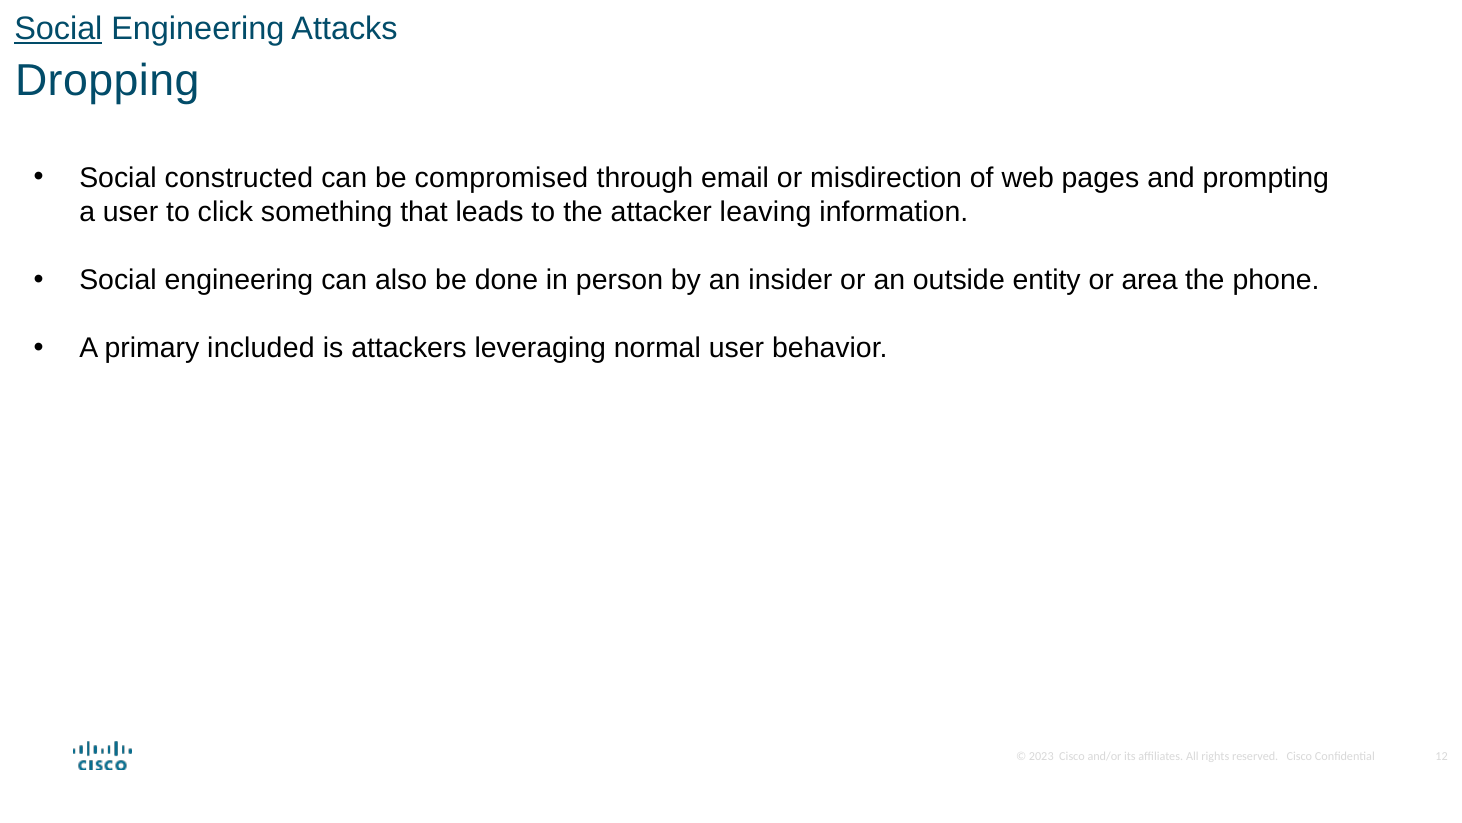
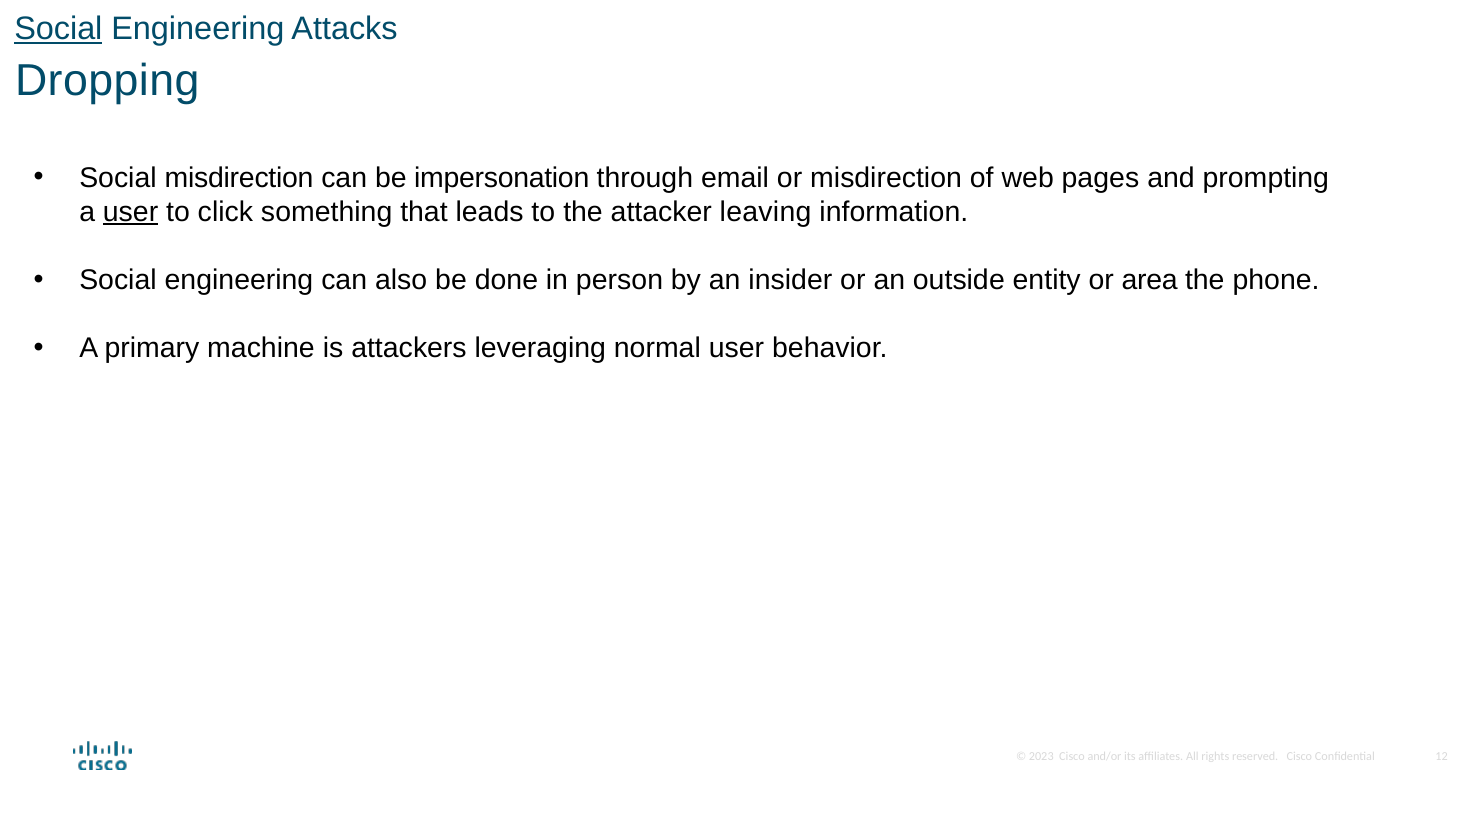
Social constructed: constructed -> misdirection (239, 178)
compromised: compromised -> impersonation (502, 178)
user underline: none -> present (131, 212)
included: included -> machine (261, 348)
